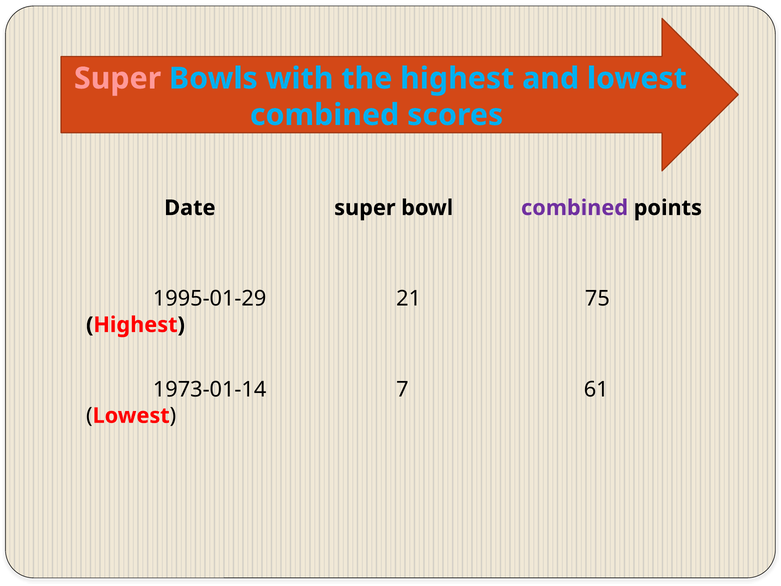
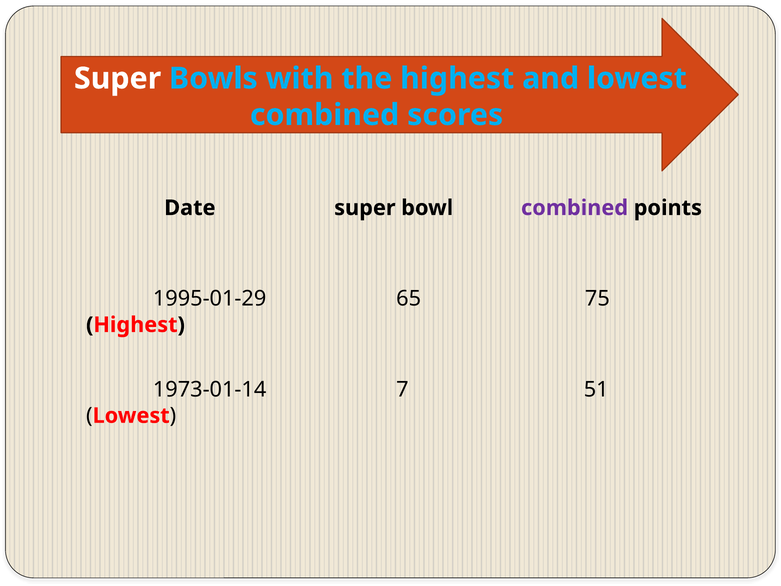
Super colour: pink -> white (118, 78)
21: 21 -> 65 (409, 299)
61: 61 -> 51 (596, 389)
